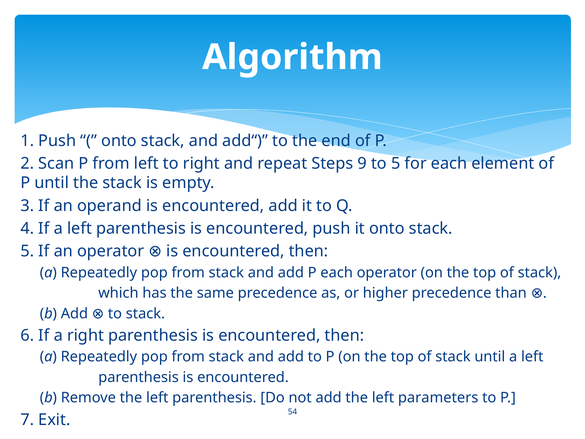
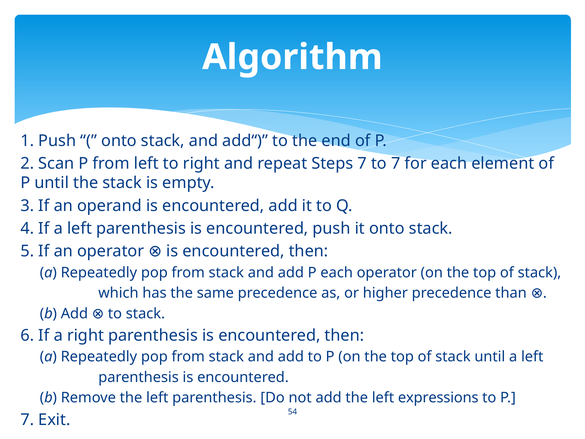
Steps 9: 9 -> 7 (362, 163)
to 5: 5 -> 7 (396, 163)
parameters: parameters -> expressions (438, 398)
